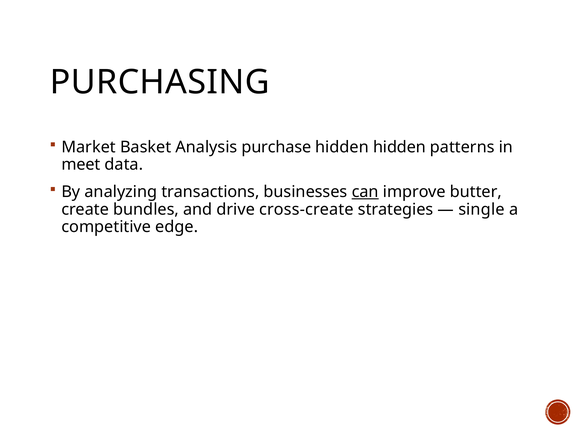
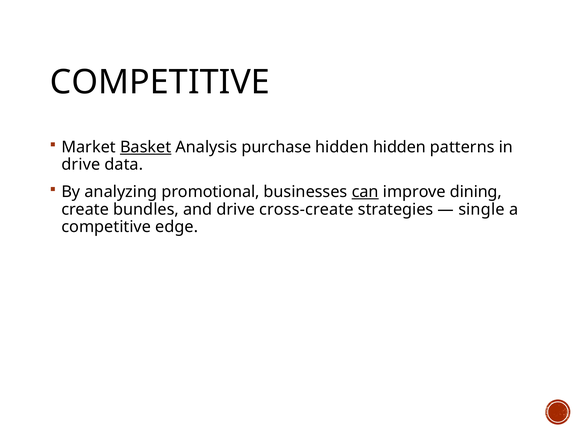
PURCHASING: PURCHASING -> COMPETITIVE (160, 82)
Basket underline: none -> present (146, 147)
meet: meet -> drive (81, 165)
transactions: transactions -> promotional (210, 192)
butter: butter -> dining (476, 192)
